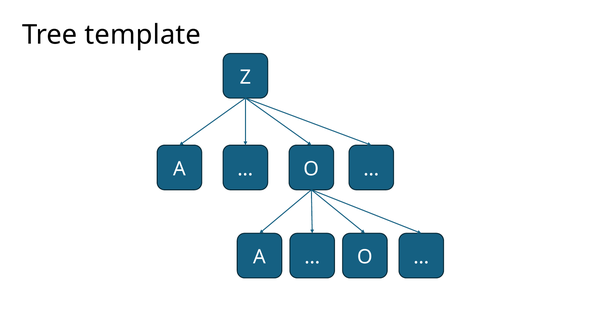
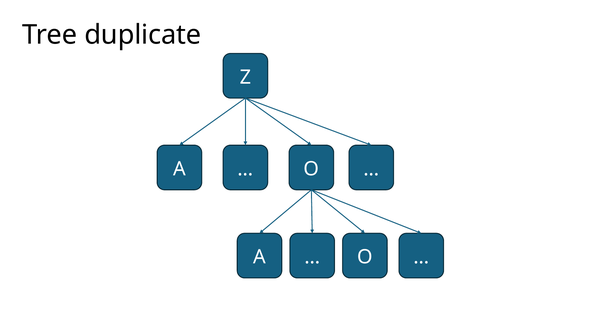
template: template -> duplicate (143, 35)
